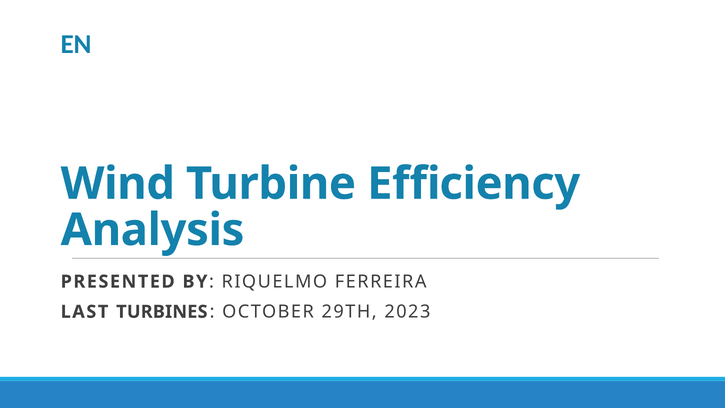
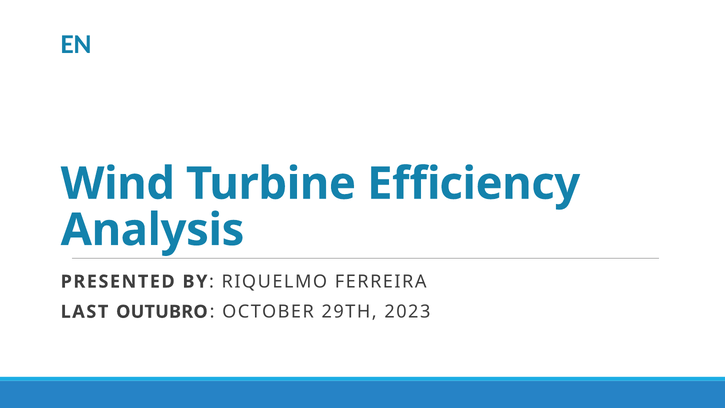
TURBINES: TURBINES -> OUTUBRO (162, 312)
